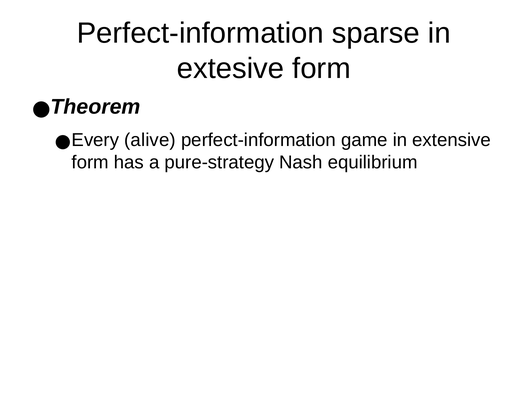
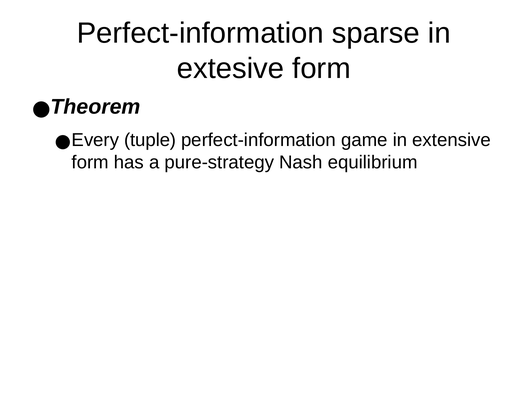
alive: alive -> tuple (150, 140)
